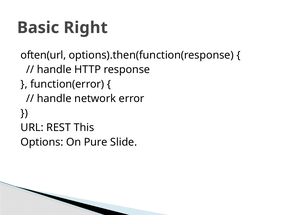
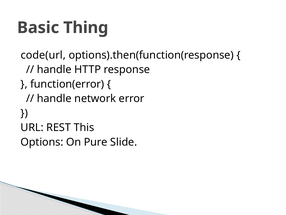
Right: Right -> Thing (86, 28)
often(url: often(url -> code(url (43, 55)
